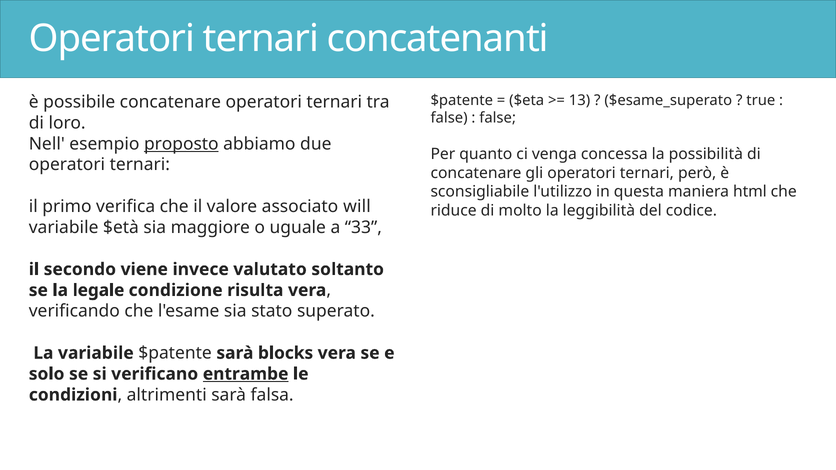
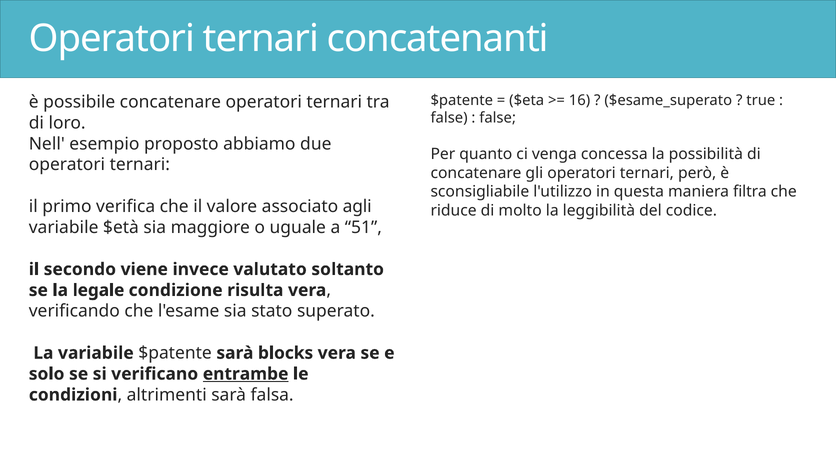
13: 13 -> 16 (580, 100)
proposto underline: present -> none (181, 144)
html: html -> filtra (750, 192)
will: will -> agli (357, 207)
33: 33 -> 51 (363, 228)
